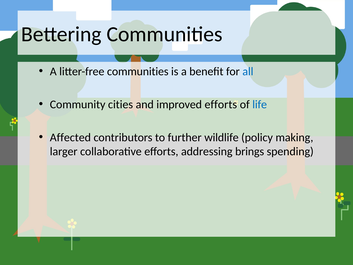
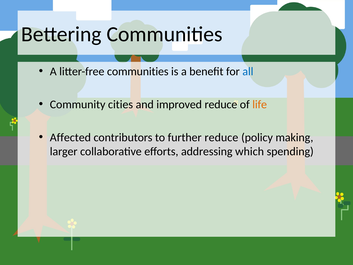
improved efforts: efforts -> reduce (221, 104)
life colour: blue -> orange (260, 104)
further wildlife: wildlife -> reduce (221, 137)
brings: brings -> which (250, 151)
